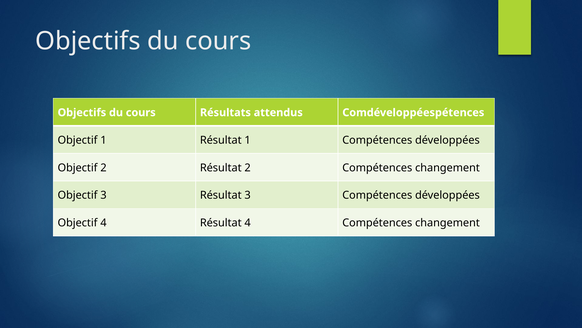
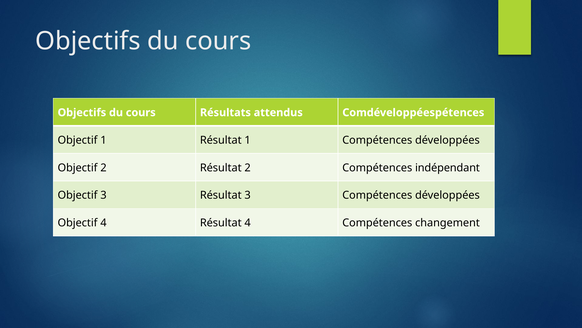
2 Compétences changement: changement -> indépendant (447, 167)
